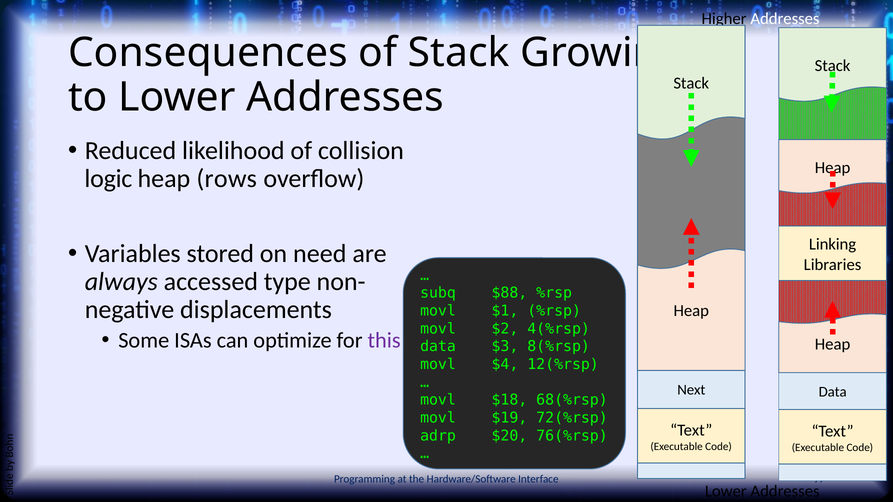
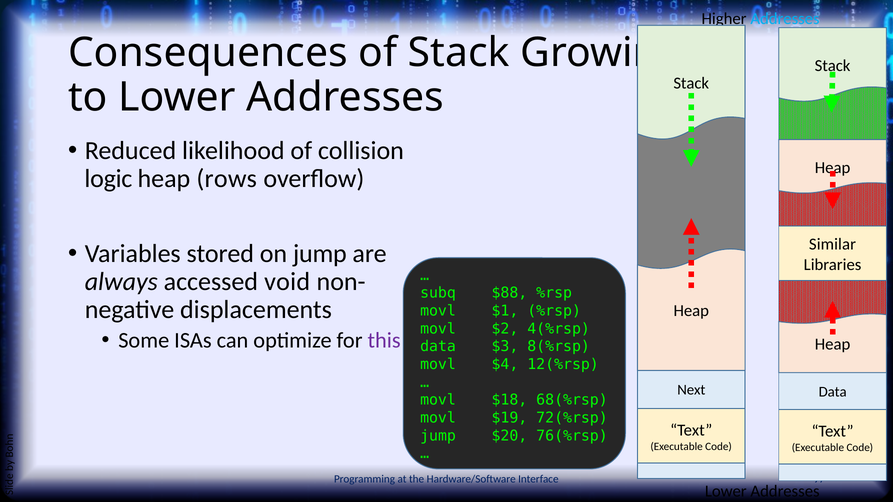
Addresses colour: white -> light blue (785, 19)
Linking: Linking -> Similar (832, 245)
on need: need -> jump (320, 254)
type: type -> void (287, 282)
adrp: adrp -> jump (438, 436)
